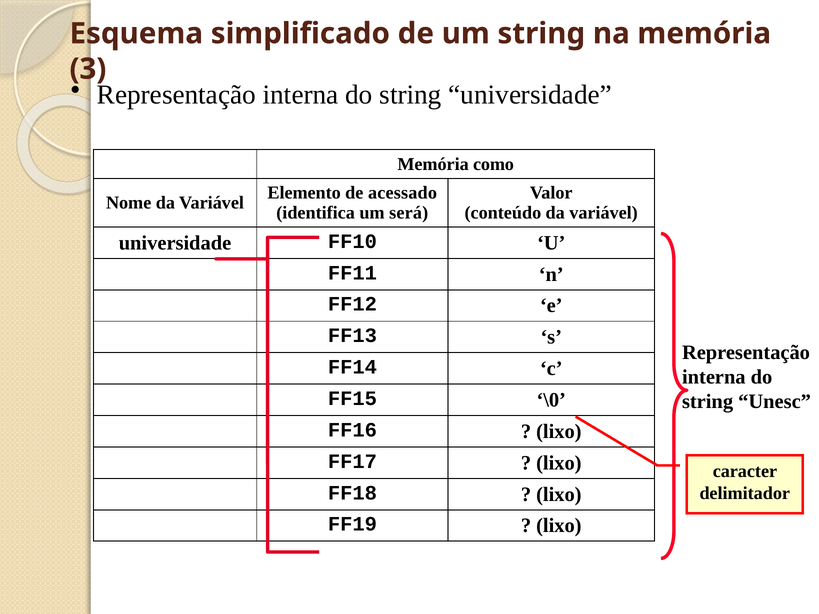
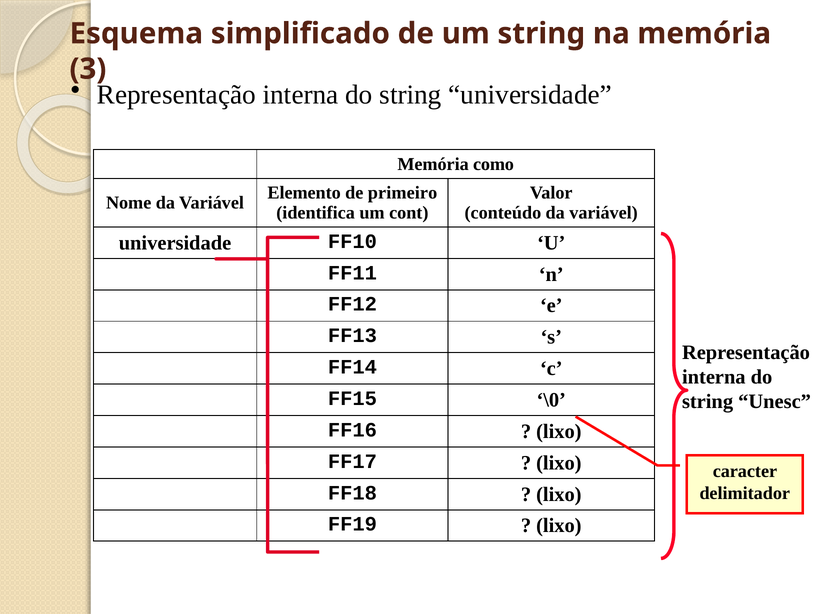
acessado: acessado -> primeiro (403, 193)
será: será -> cont (409, 213)
